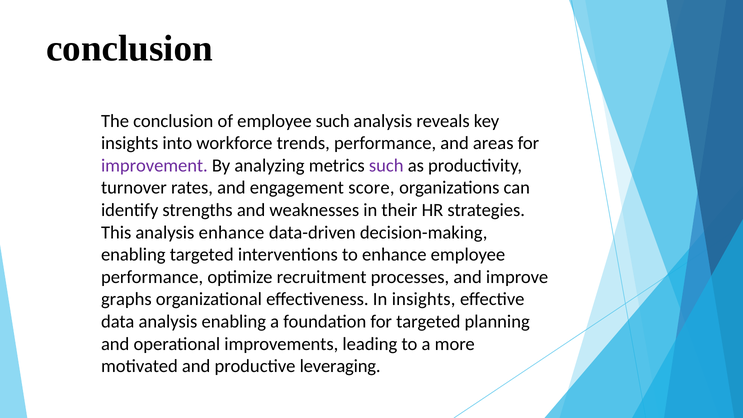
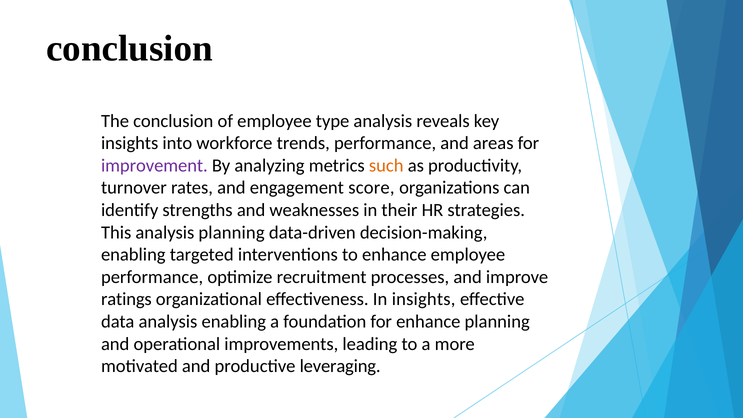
employee such: such -> type (333, 121)
such colour: purple -> orange (386, 165)
analysis enhance: enhance -> planning (232, 232)
graphs: graphs -> ratings (126, 299)
for targeted: targeted -> enhance (428, 322)
